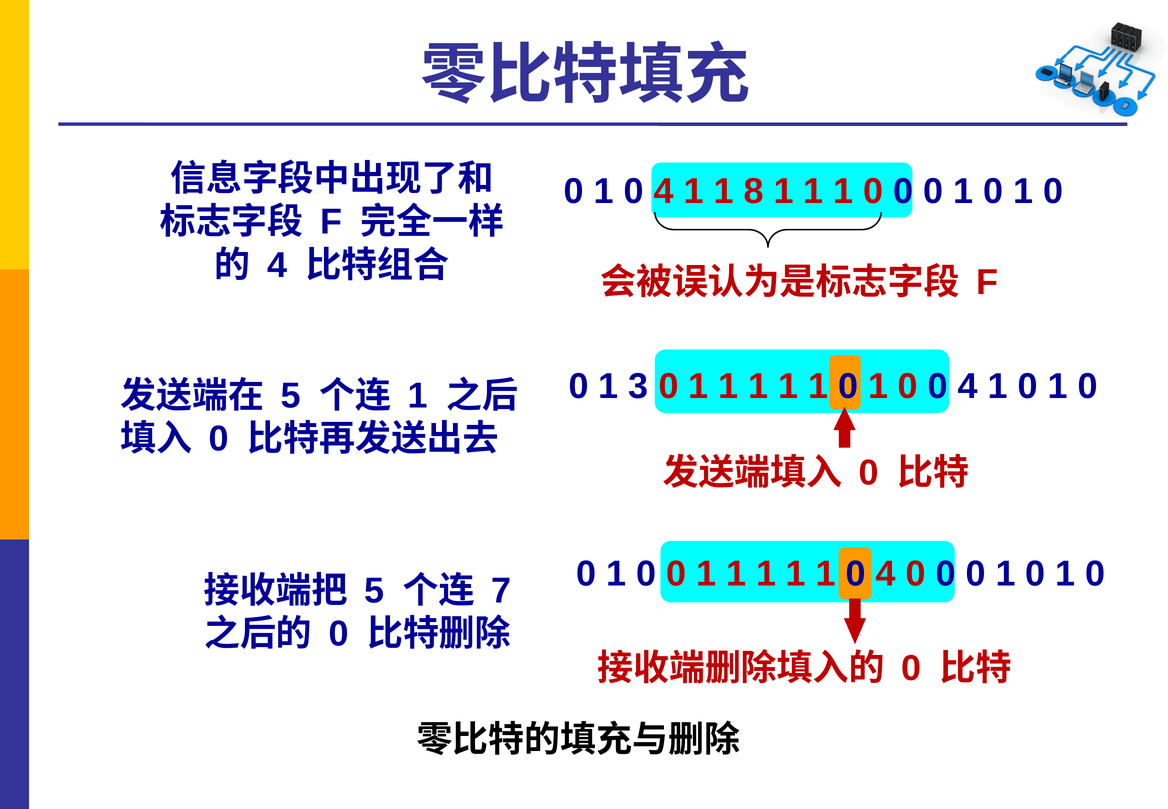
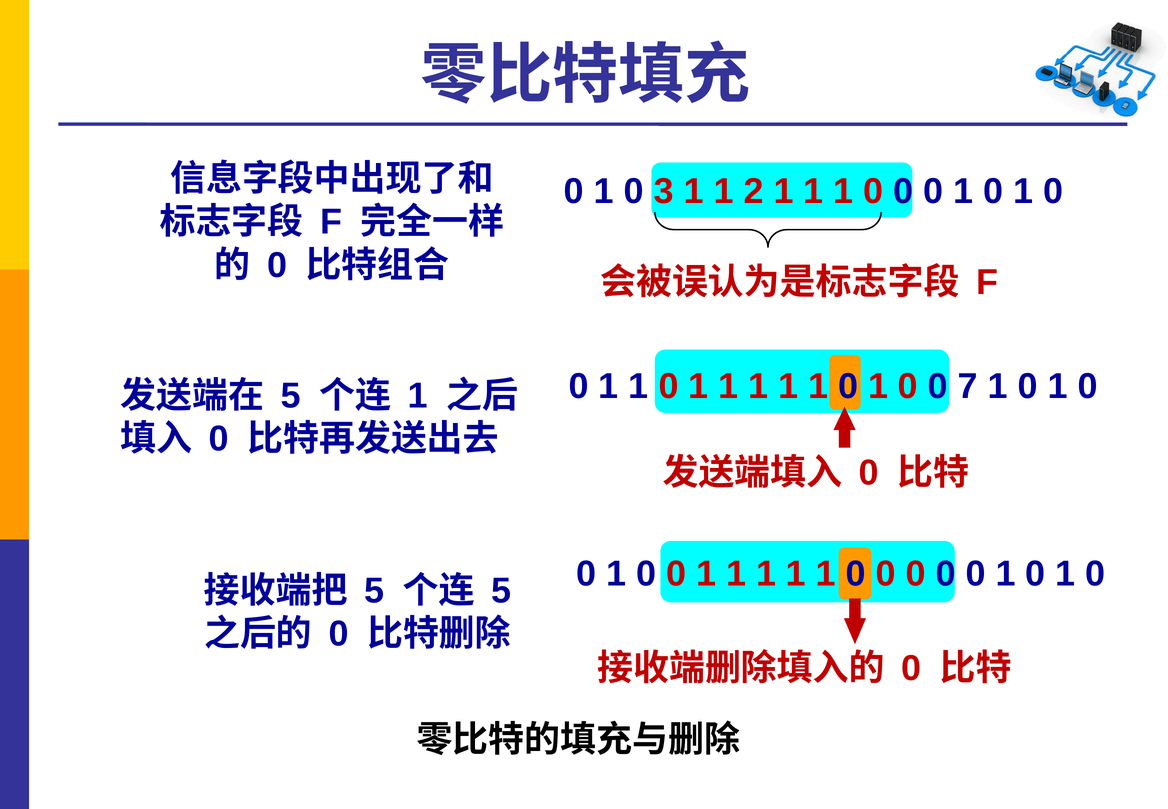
0 1 0 4: 4 -> 3 (664, 191)
8: 8 -> 2 (754, 191)
4: 4 -> 0 (277, 265)
3: 3 -> 1 (638, 386)
0 0 4: 4 -> 7 (968, 386)
4: 4 -> 0 (886, 574)
7: 7 -> 5 (501, 591)
